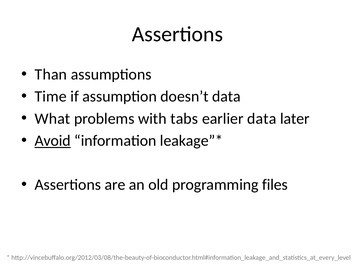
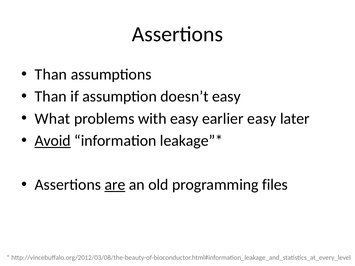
Time: Time -> Than (51, 97)
doesn’t data: data -> easy (226, 97)
with tabs: tabs -> easy (184, 119)
earlier data: data -> easy (262, 119)
are underline: none -> present (115, 185)
